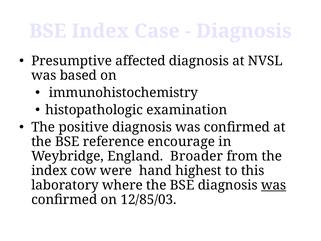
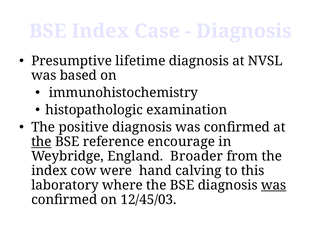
affected: affected -> lifetime (140, 61)
the underline: none -> present (41, 142)
highest: highest -> calving (198, 171)
12/85/03: 12/85/03 -> 12/45/03 (148, 199)
